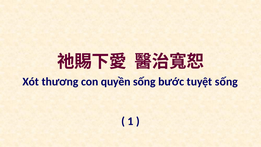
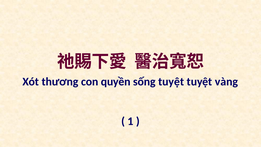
sống bước: bước -> tuyệt (171, 82)
tuyệt sống: sống -> vàng (226, 82)
